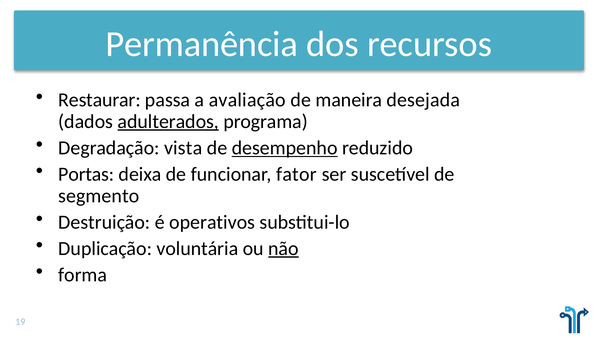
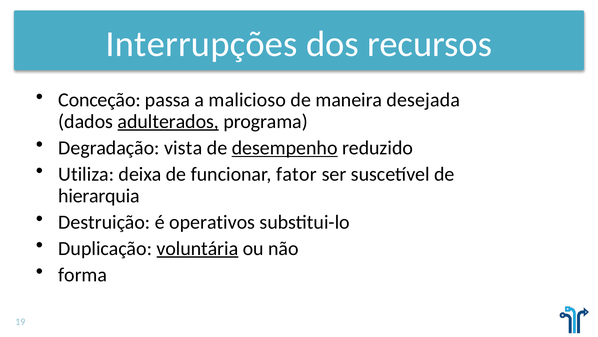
Permanência: Permanência -> Interrupções (202, 44)
Restaurar: Restaurar -> Conceção (99, 100)
avaliação: avaliação -> malicioso (247, 100)
Portas: Portas -> Utiliza (86, 174)
segmento: segmento -> hierarquia (99, 195)
voluntária underline: none -> present (197, 248)
não underline: present -> none (283, 248)
